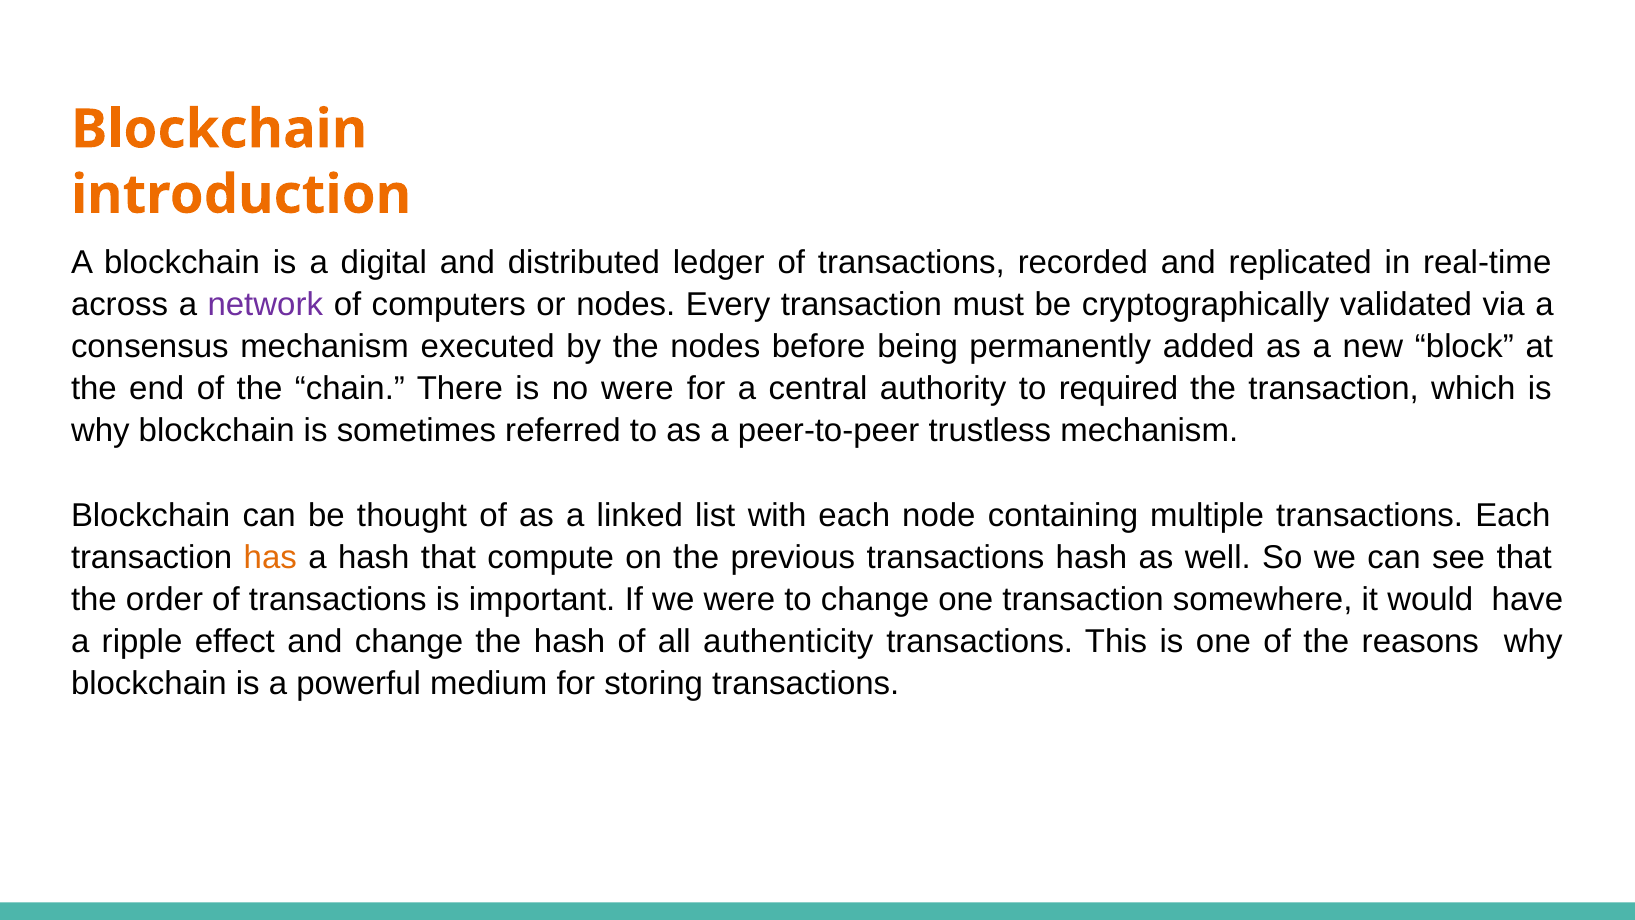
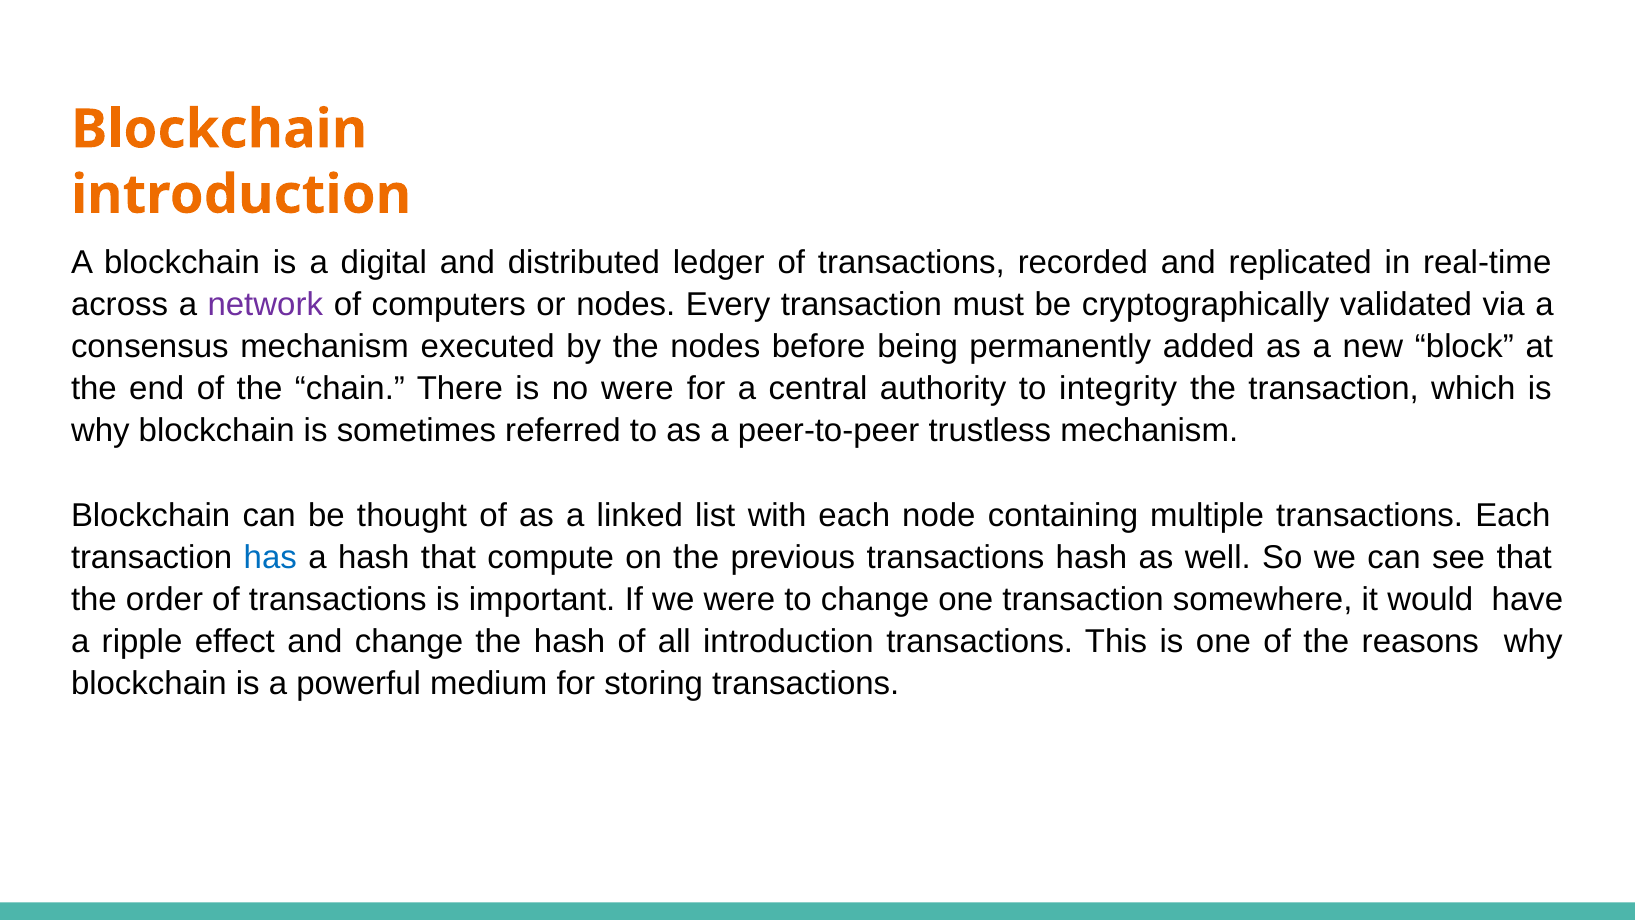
required: required -> integrity (1118, 388)
has colour: orange -> blue (270, 558)
all authenticity: authenticity -> introduction (788, 641)
